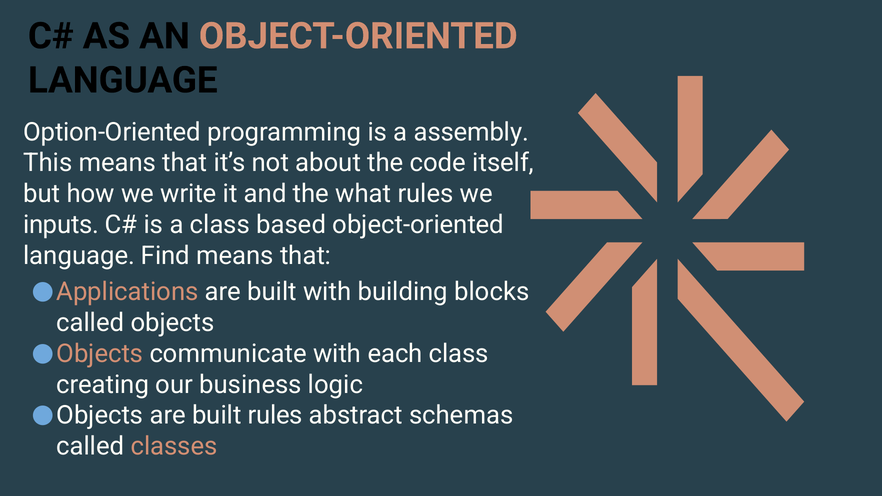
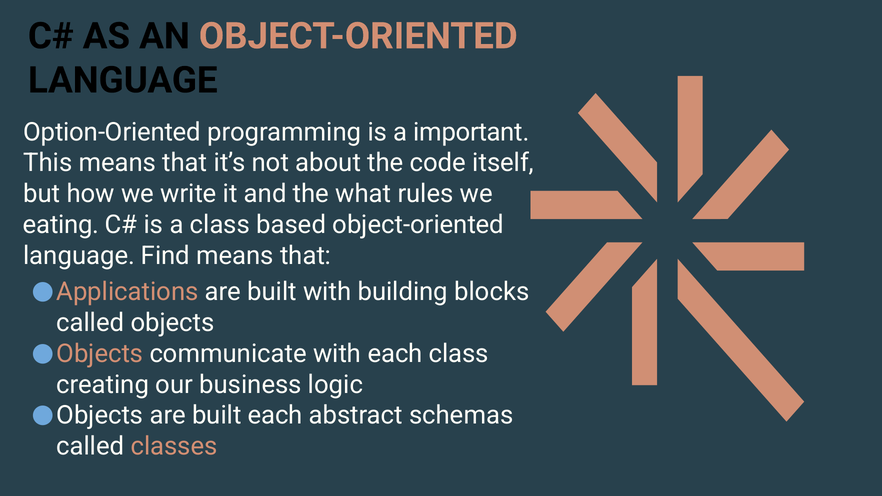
assembly: assembly -> important (471, 132)
inputs: inputs -> eating (61, 225)
built rules: rules -> each (275, 416)
